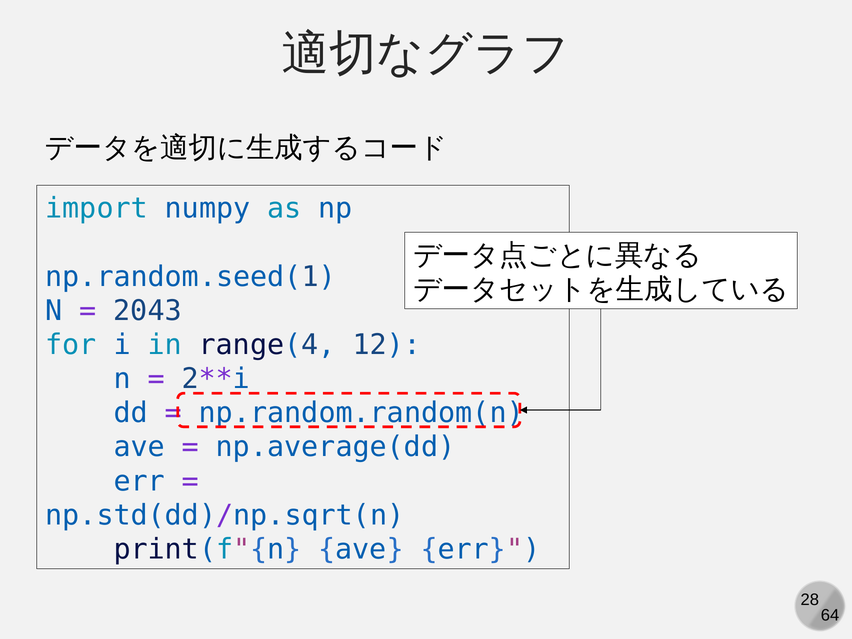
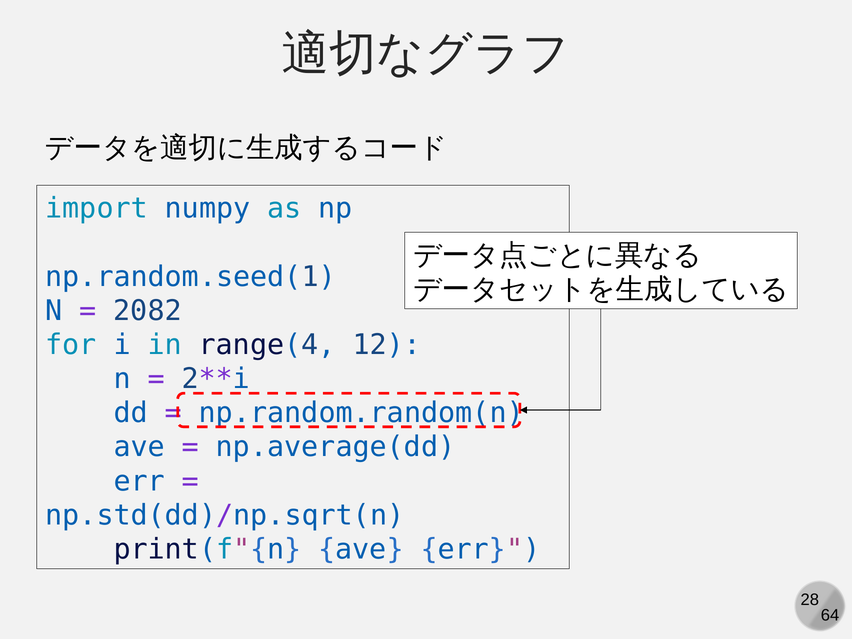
2043: 2043 -> 2082 (148, 311)
